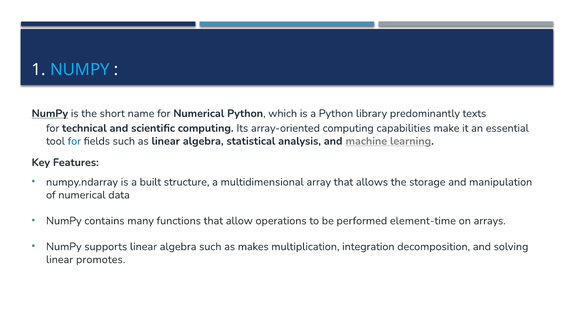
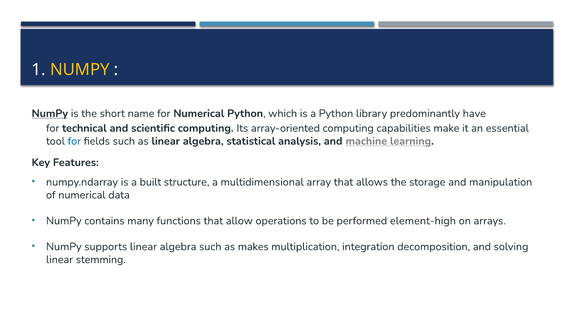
NUMPY colour: light blue -> yellow (80, 70)
texts: texts -> have (474, 113)
element-time: element-time -> element-high (423, 221)
promotes: promotes -> stemming (101, 259)
